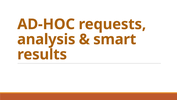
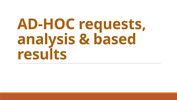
smart: smart -> based (115, 39)
